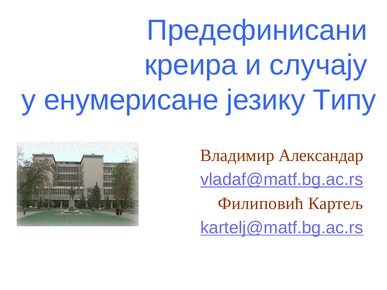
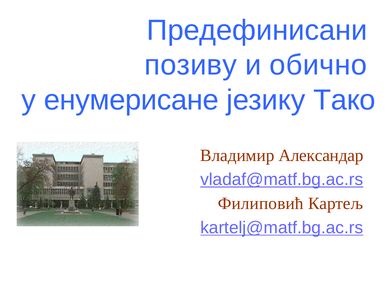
креира: креира -> позиву (191, 65)
случају: случају -> обично (318, 65)
Типу: Типу -> Тако (344, 100)
